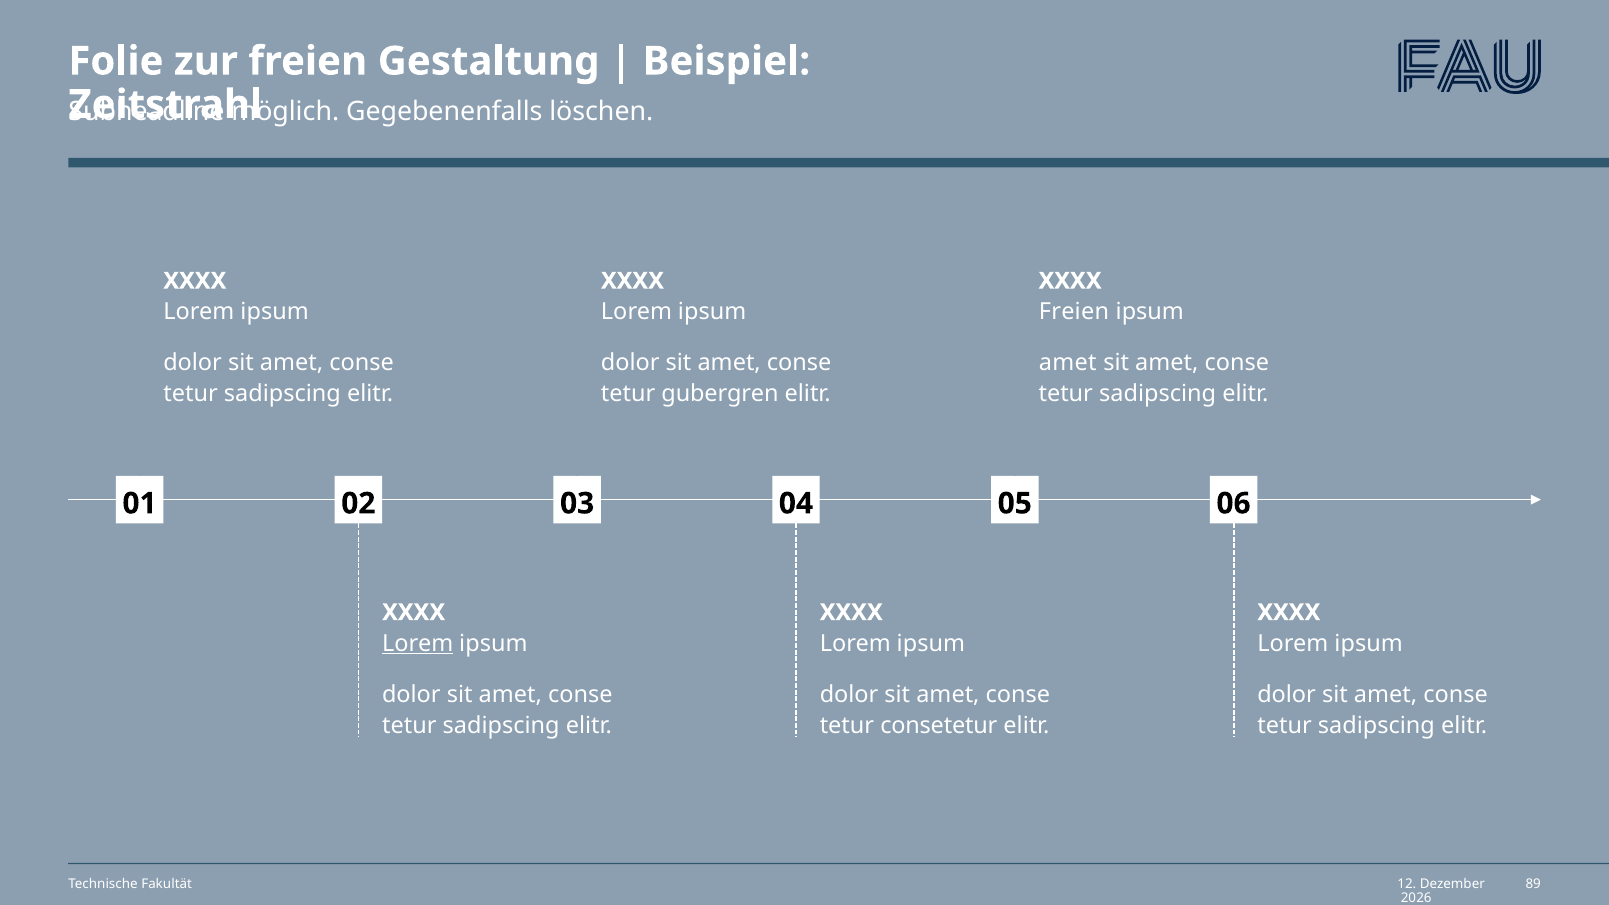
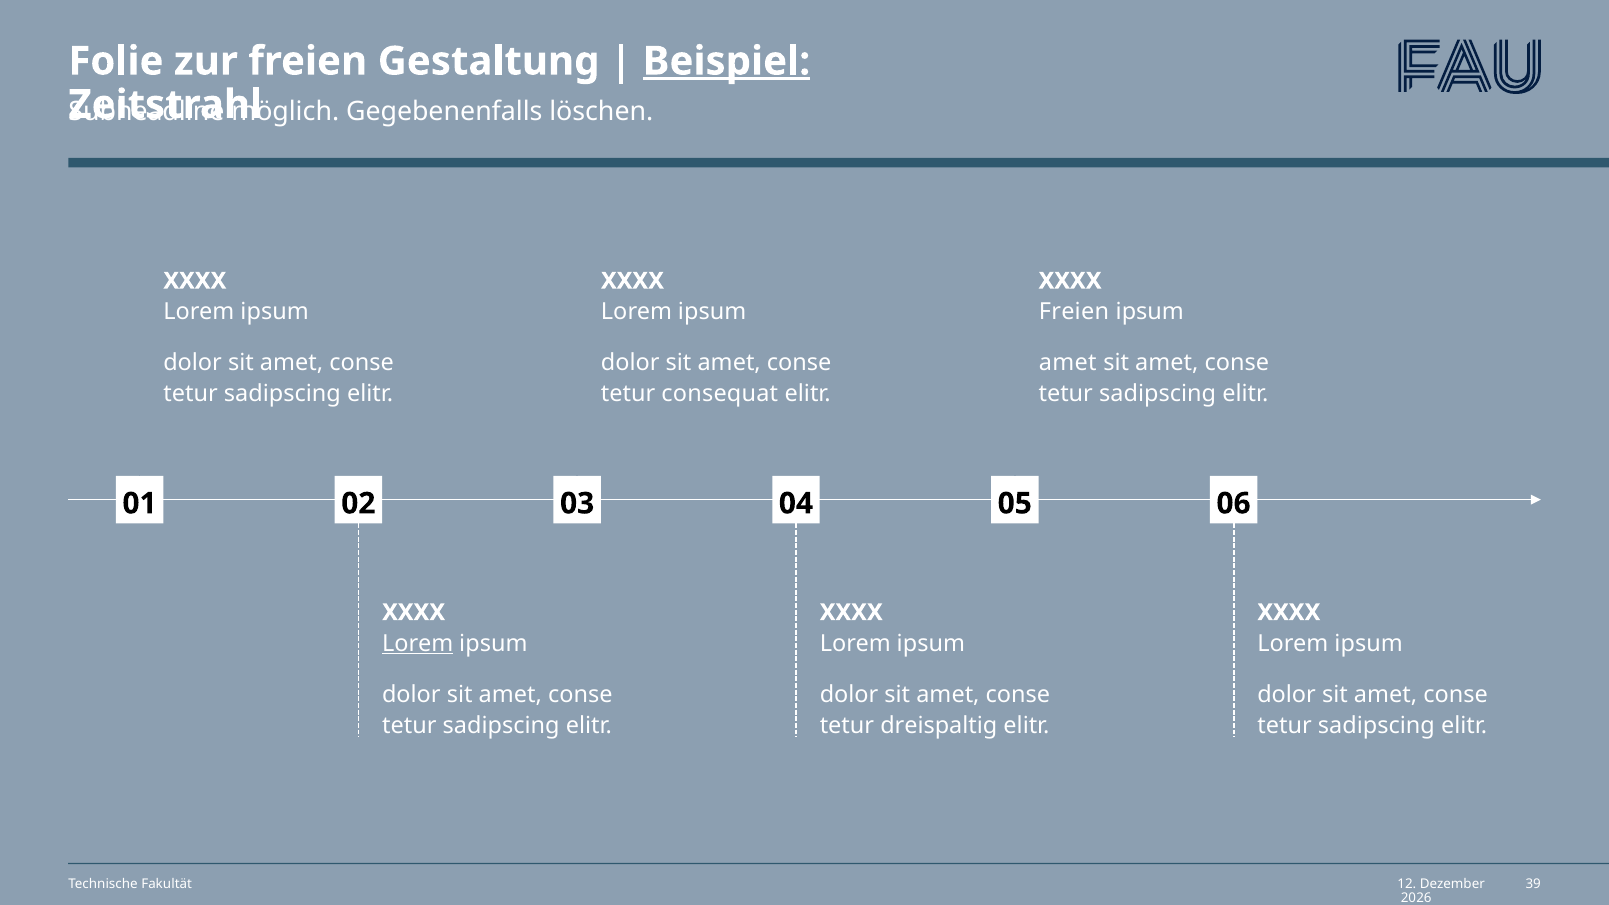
Beispiel underline: none -> present (727, 61)
gubergren: gubergren -> consequat (720, 394)
consetetur: consetetur -> dreispaltig (939, 725)
89: 89 -> 39 (1533, 885)
